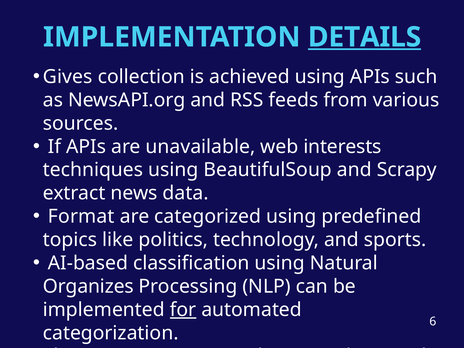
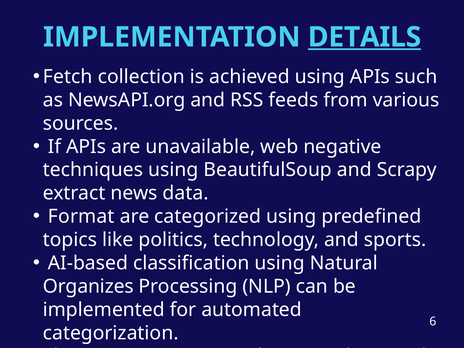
Gives: Gives -> Fetch (68, 77)
interests: interests -> negative (342, 147)
for underline: present -> none (183, 310)
